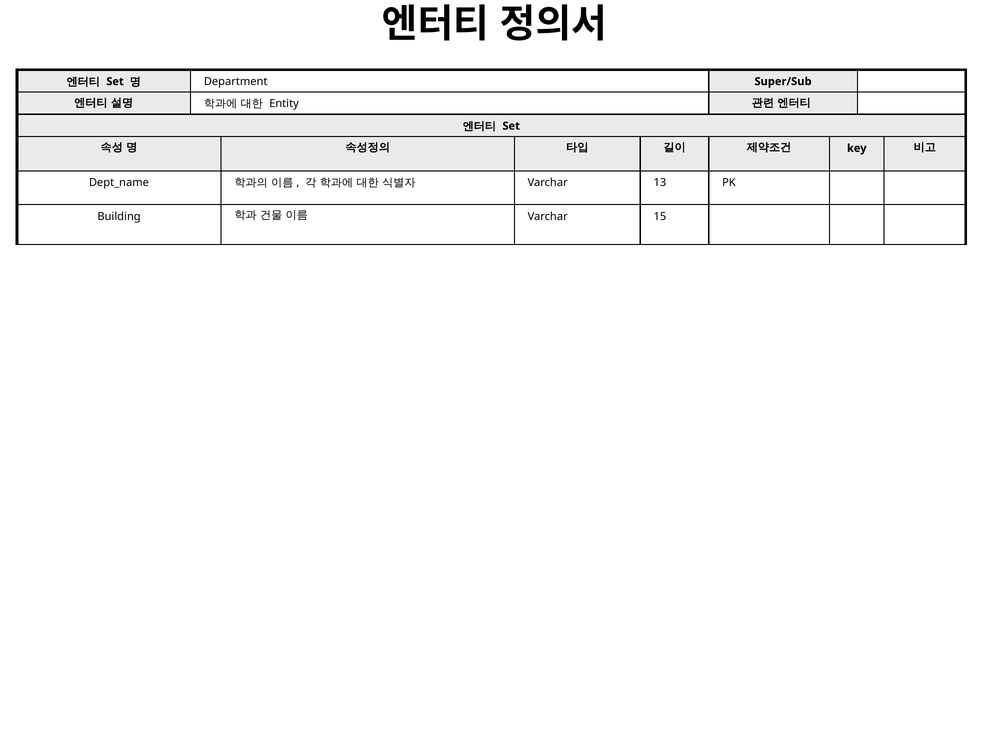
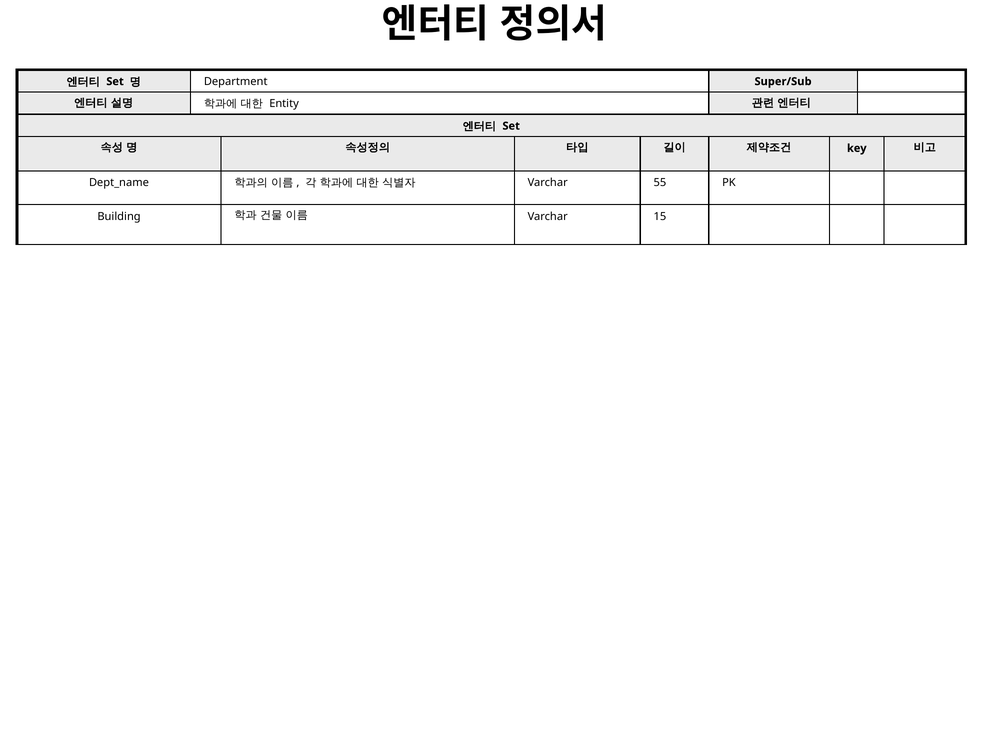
13: 13 -> 55 (660, 183)
